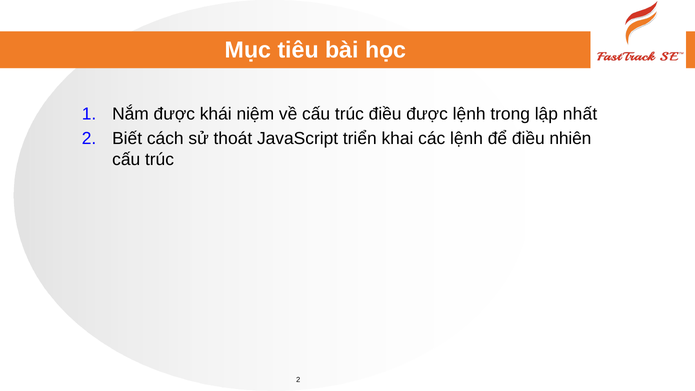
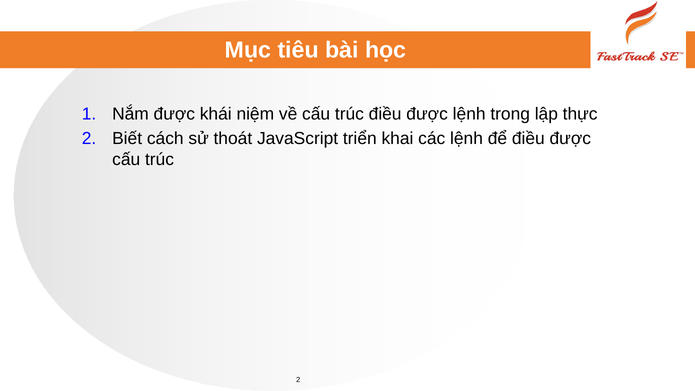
nhất: nhất -> thực (580, 114)
để điều nhiên: nhiên -> được (570, 138)
